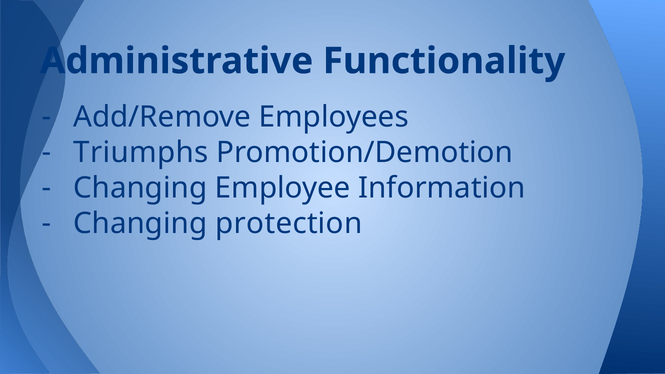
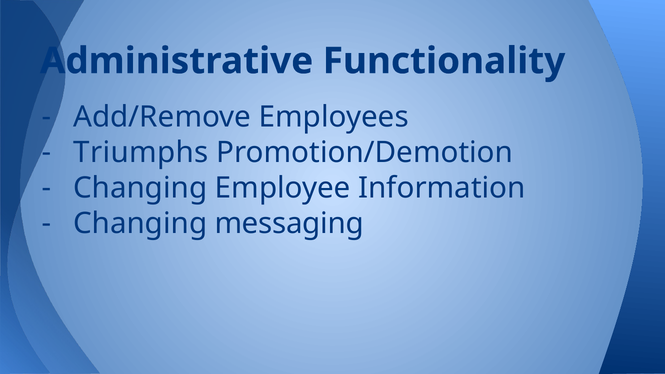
protection: protection -> messaging (289, 223)
